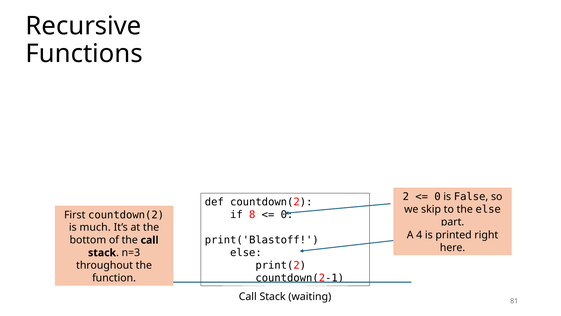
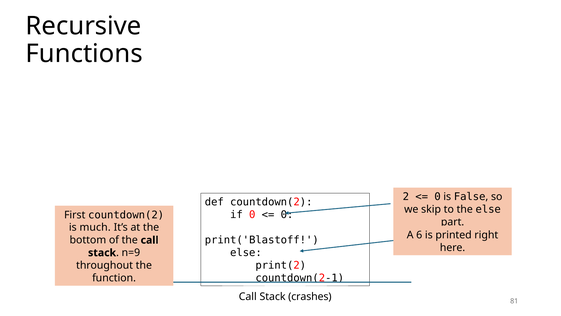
if 8: 8 -> 0 (252, 214)
4: 4 -> 6 (419, 235)
n=3: n=3 -> n=9 (131, 252)
waiting: waiting -> crashes (310, 296)
